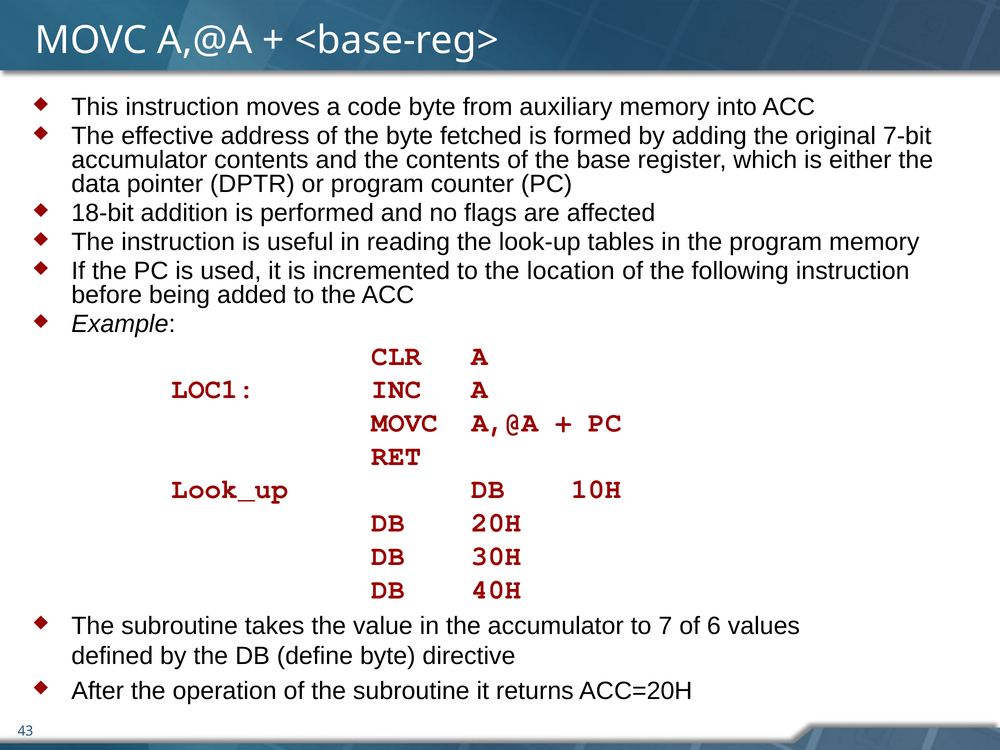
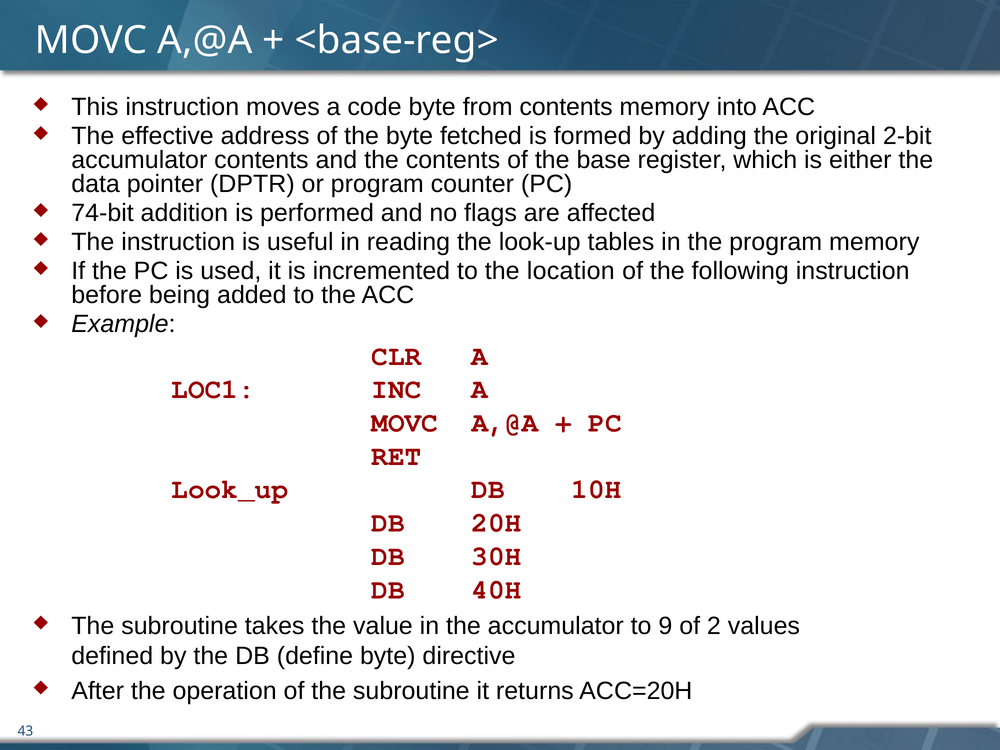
from auxiliary: auxiliary -> contents (566, 107)
7-bit: 7-bit -> 2-bit (907, 136)
18-bit: 18-bit -> 74-bit (103, 213)
7: 7 -> 9 (665, 626)
6: 6 -> 2 (714, 626)
